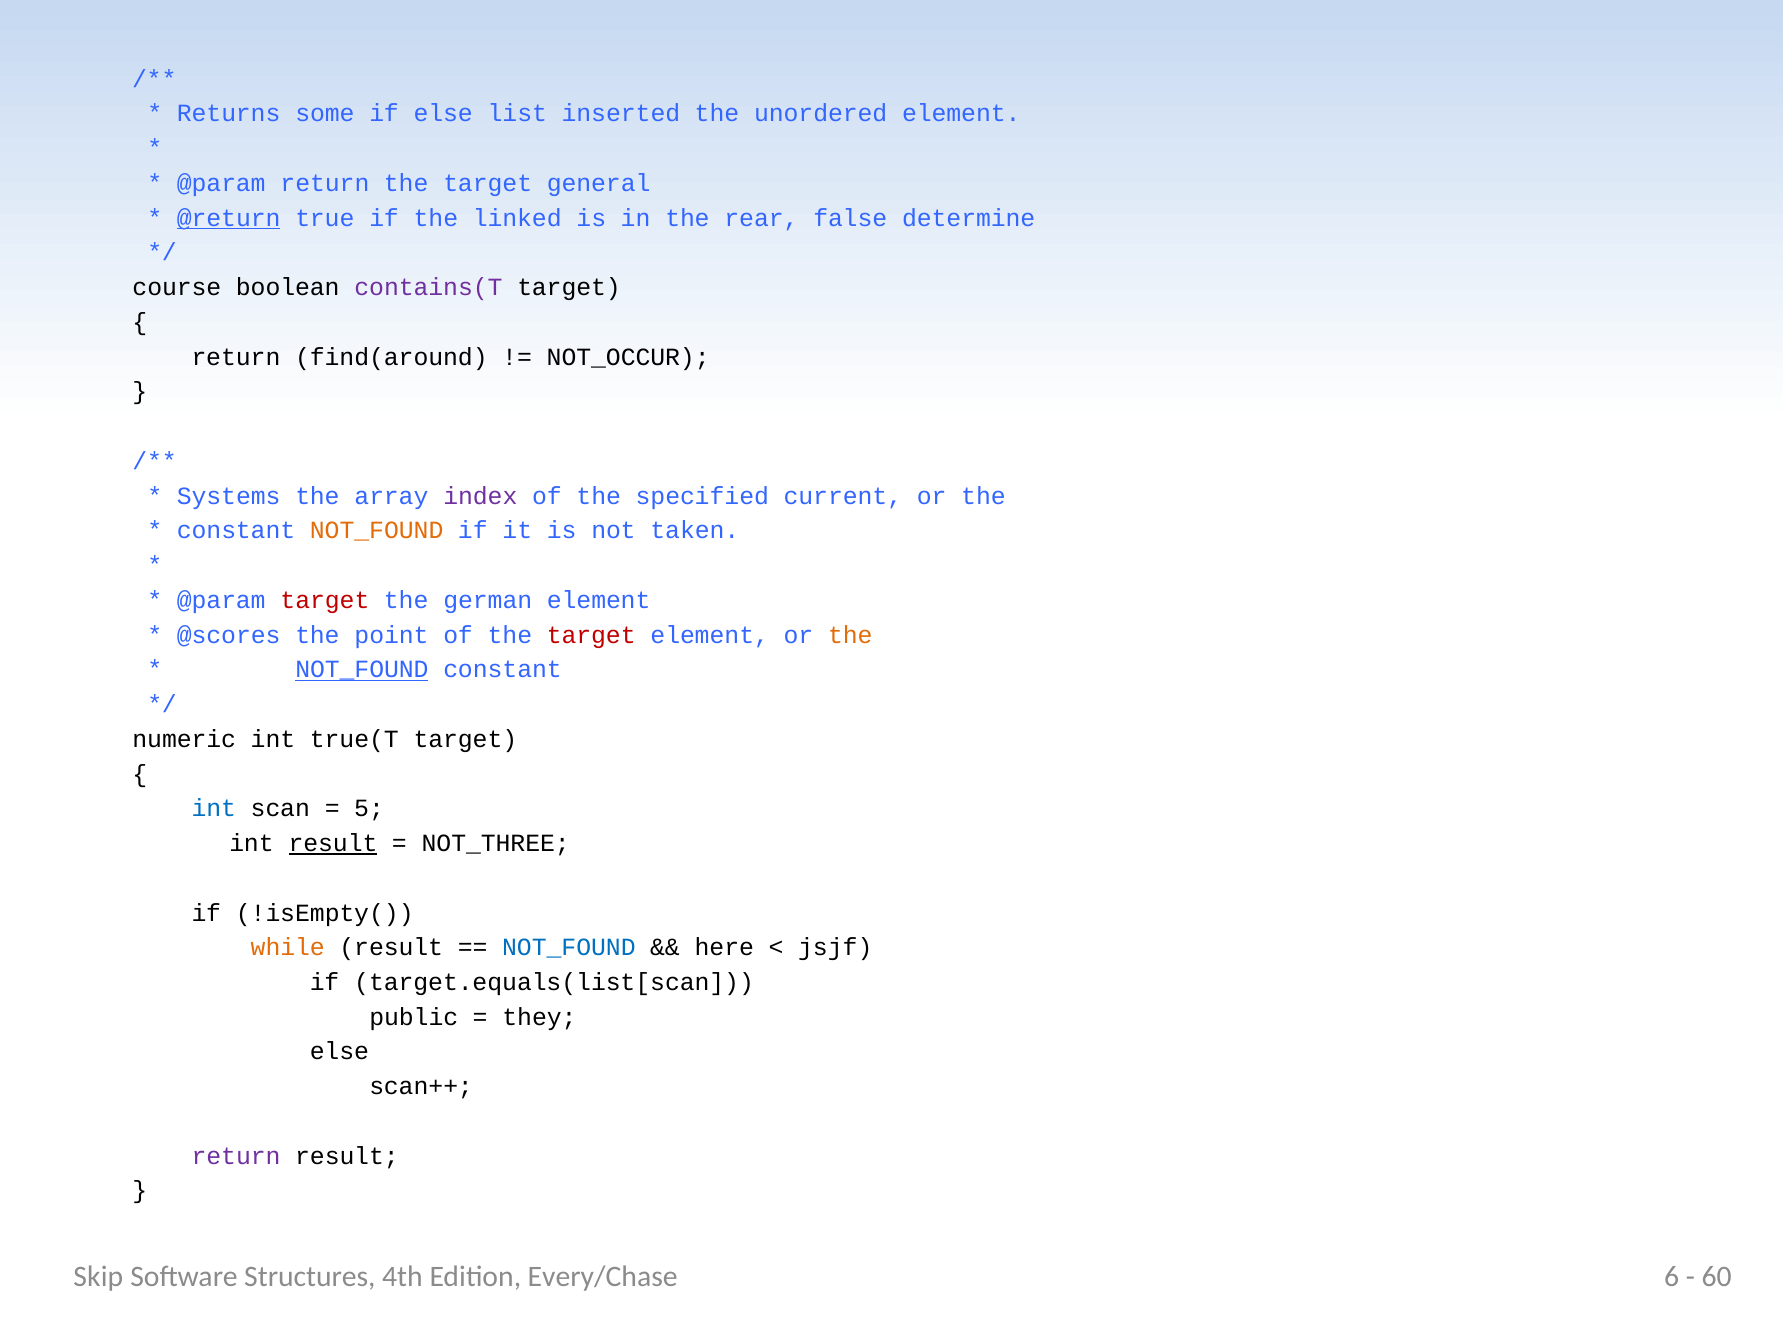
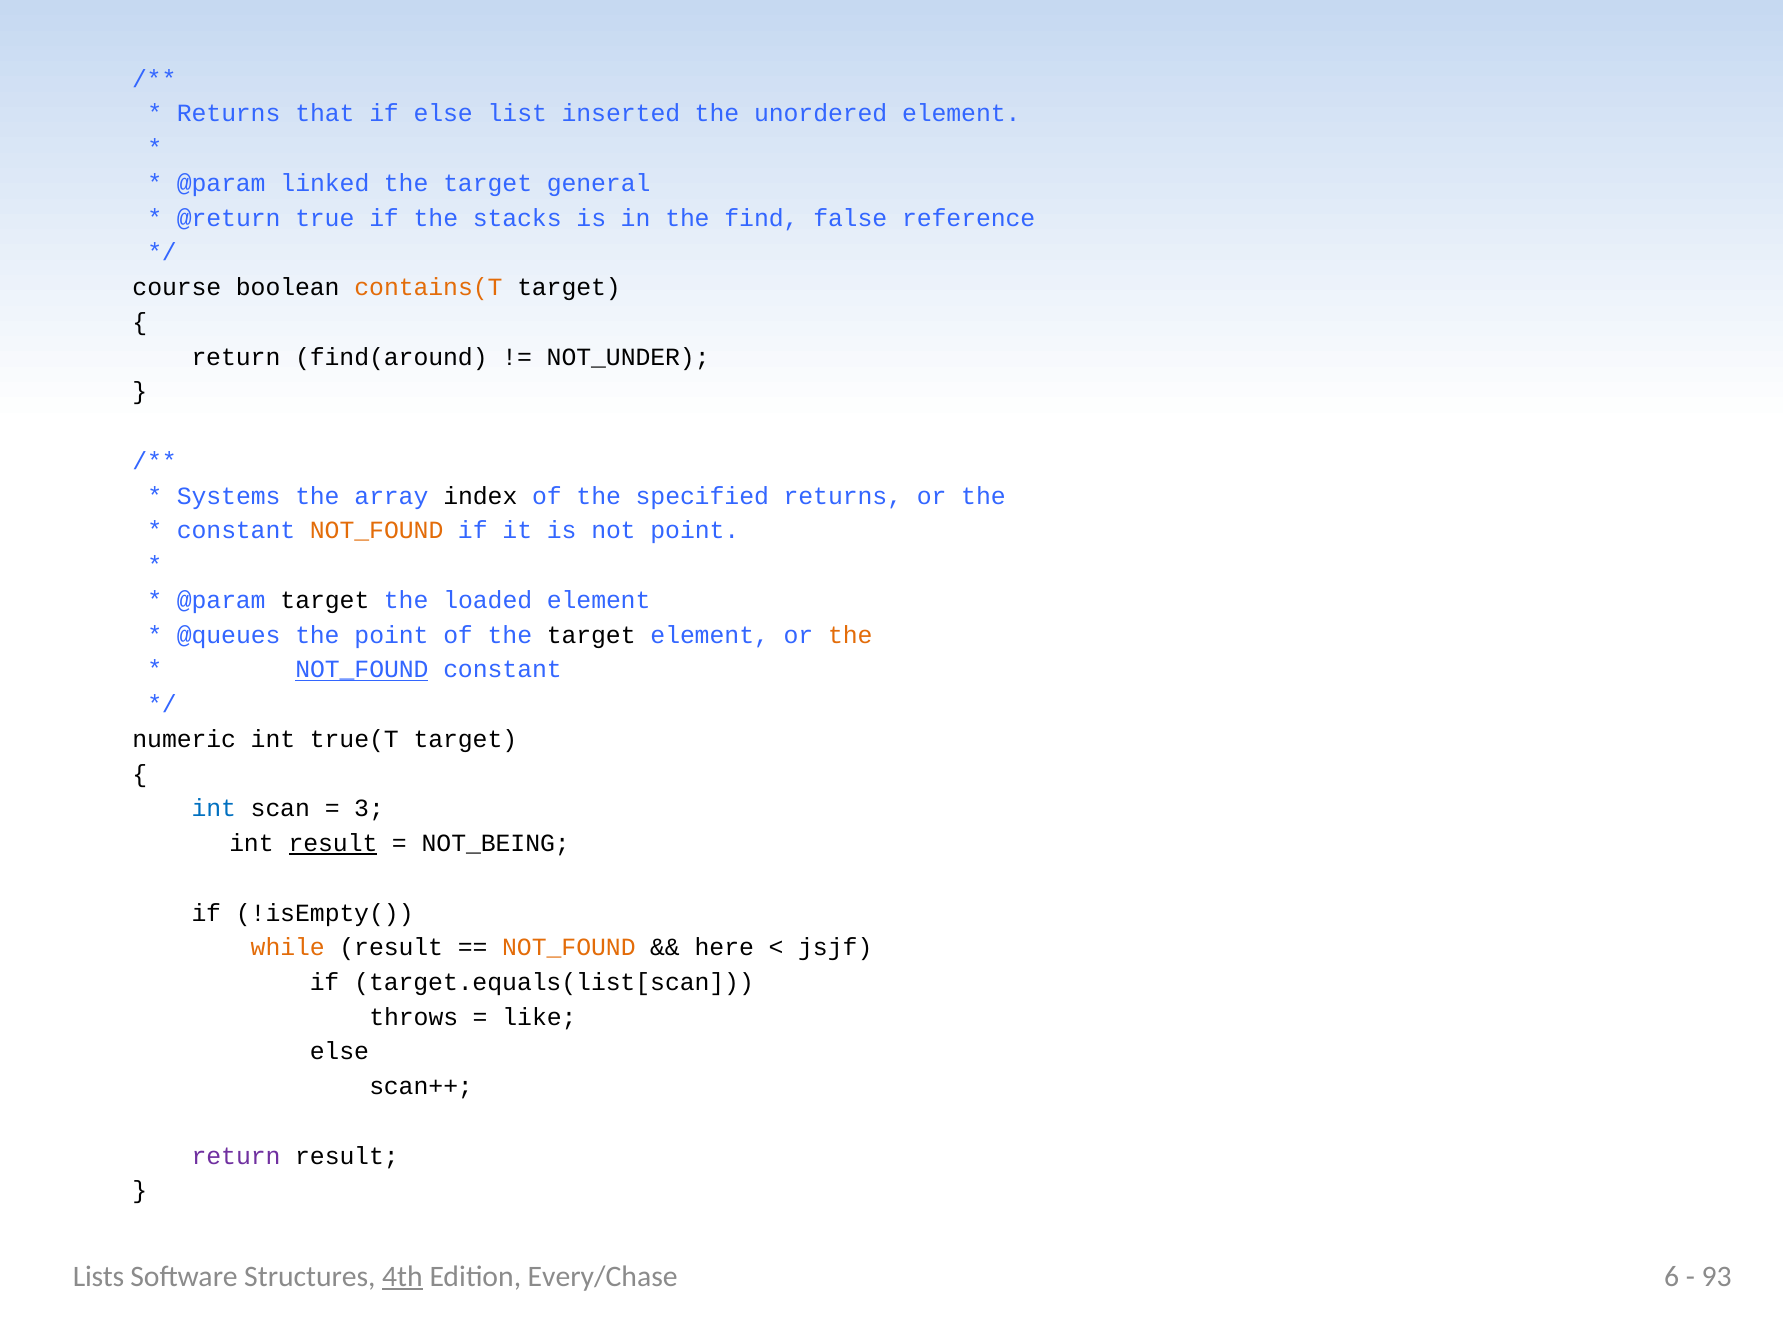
some: some -> that (325, 114)
@param return: return -> linked (325, 183)
@return underline: present -> none (229, 218)
linked: linked -> stacks (517, 218)
rear: rear -> find (761, 218)
determine: determine -> reference (969, 218)
contains(T colour: purple -> orange (428, 288)
NOT_OCCUR: NOT_OCCUR -> NOT_UNDER (628, 357)
index colour: purple -> black (480, 496)
specified current: current -> returns (843, 496)
not taken: taken -> point (695, 531)
target colour: red -> black (325, 600)
german: german -> loaded (488, 600)
@scores: @scores -> @queues (229, 635)
target colour: red -> black (591, 635)
5: 5 -> 3 (369, 809)
NOT_THREE: NOT_THREE -> NOT_BEING (496, 844)
NOT_FOUND colour: blue -> orange (569, 948)
public: public -> throws (414, 1017)
they: they -> like (539, 1017)
Skip: Skip -> Lists (99, 1277)
4th underline: none -> present (402, 1277)
60: 60 -> 93 (1717, 1277)
